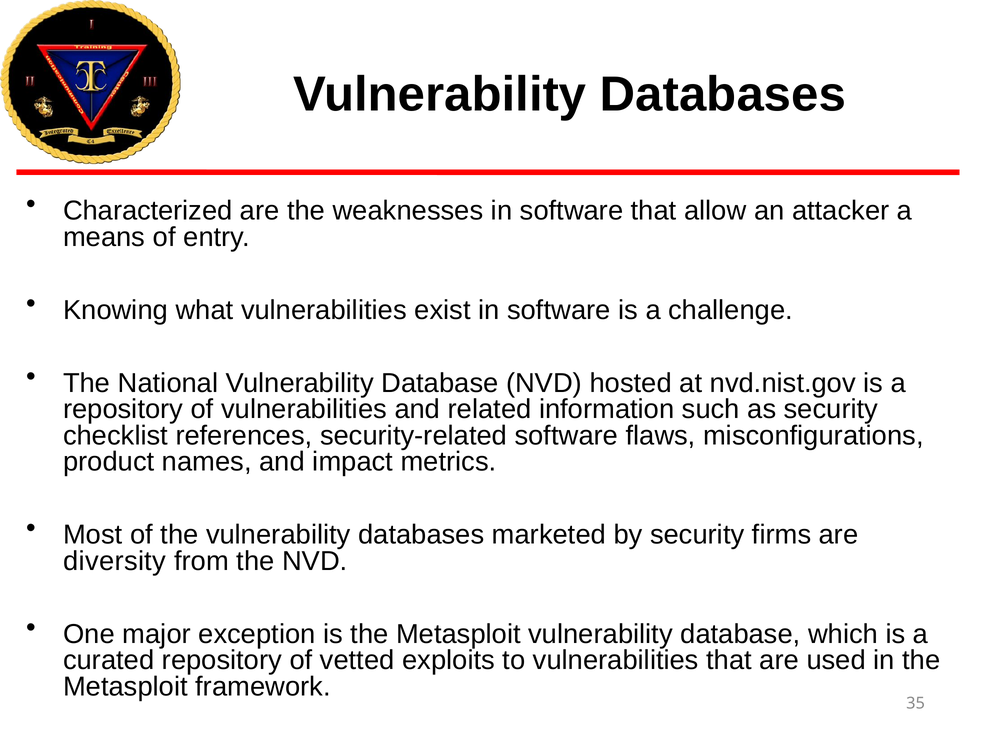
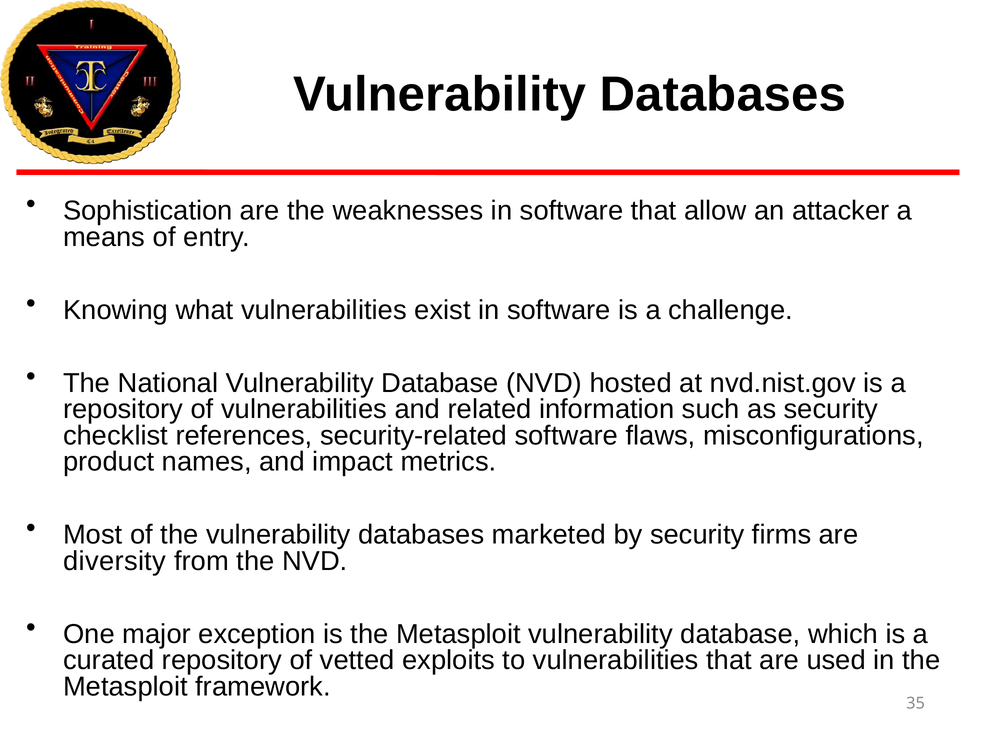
Characterized: Characterized -> Sophistication (148, 211)
